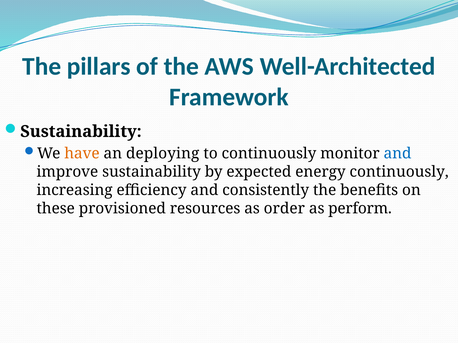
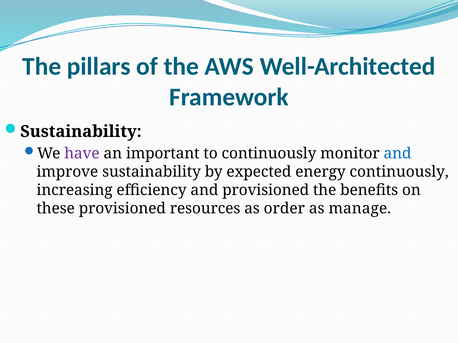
have colour: orange -> purple (82, 154)
deploying: deploying -> important (163, 154)
and consistently: consistently -> provisioned (266, 190)
perform: perform -> manage (360, 209)
